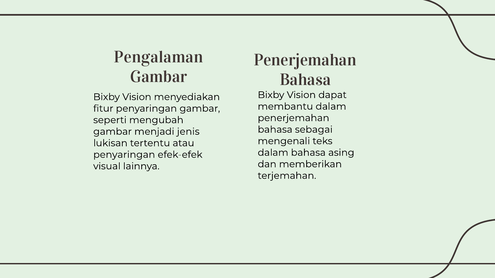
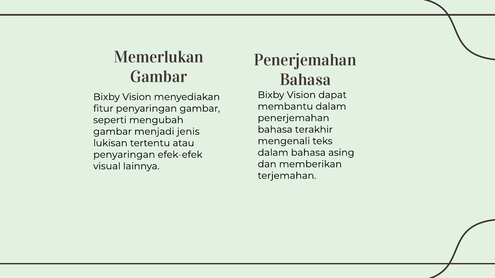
Pengalaman: Pengalaman -> Memerlukan (159, 57)
sebagai: sebagai -> terakhir (314, 130)
